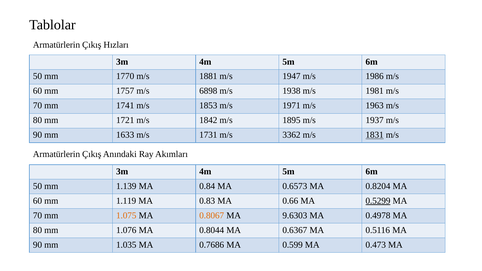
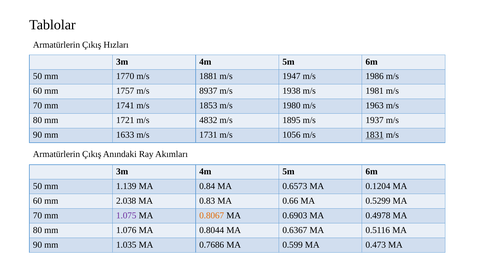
6898: 6898 -> 8937 (208, 91)
1971: 1971 -> 1980 (291, 106)
1842: 1842 -> 4832 (208, 120)
3362: 3362 -> 1056 (291, 135)
0.8204: 0.8204 -> 0.1204 (378, 186)
1.119: 1.119 -> 2.038 (126, 201)
0.5299 underline: present -> none (378, 201)
1.075 colour: orange -> purple (126, 216)
9.6303: 9.6303 -> 0.6903 (295, 216)
